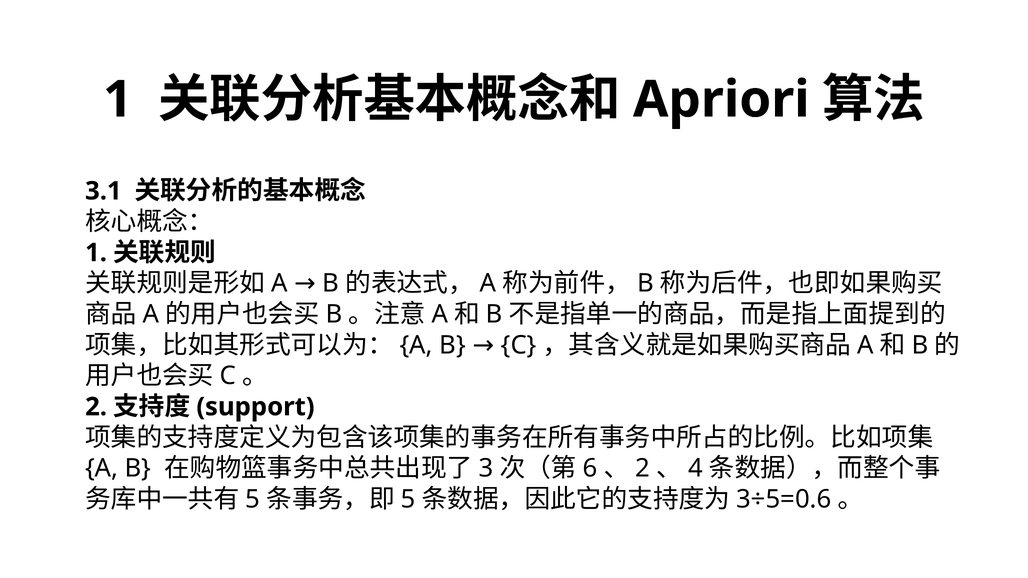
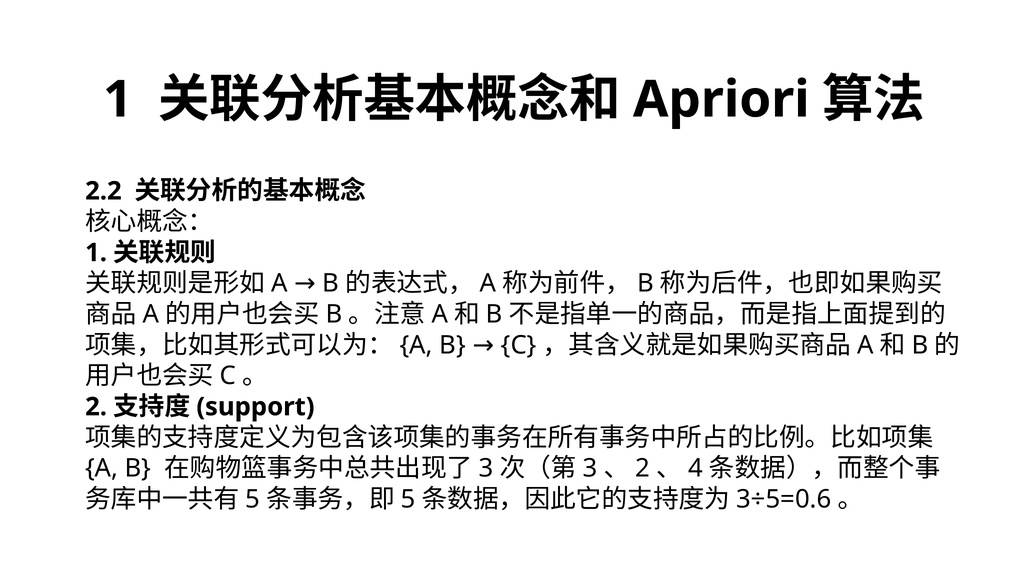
3.1: 3.1 -> 2.2 (103, 191)
6: 6 -> 3 (590, 469)
